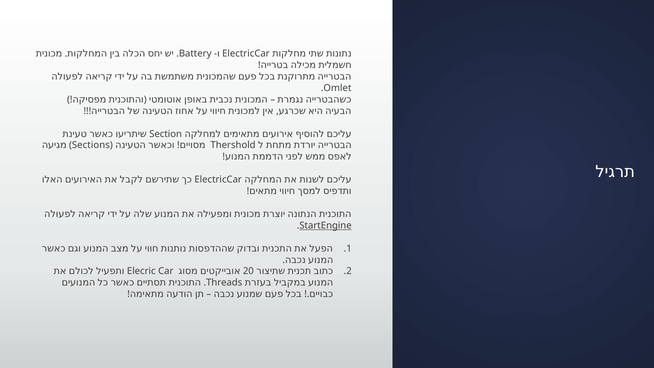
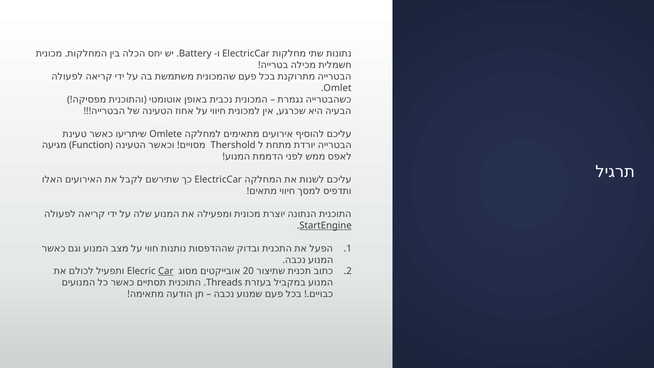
Section: Section -> Omlete (166, 134)
Sections: Sections -> Function (91, 145)
Car underline: none -> present (166, 271)
